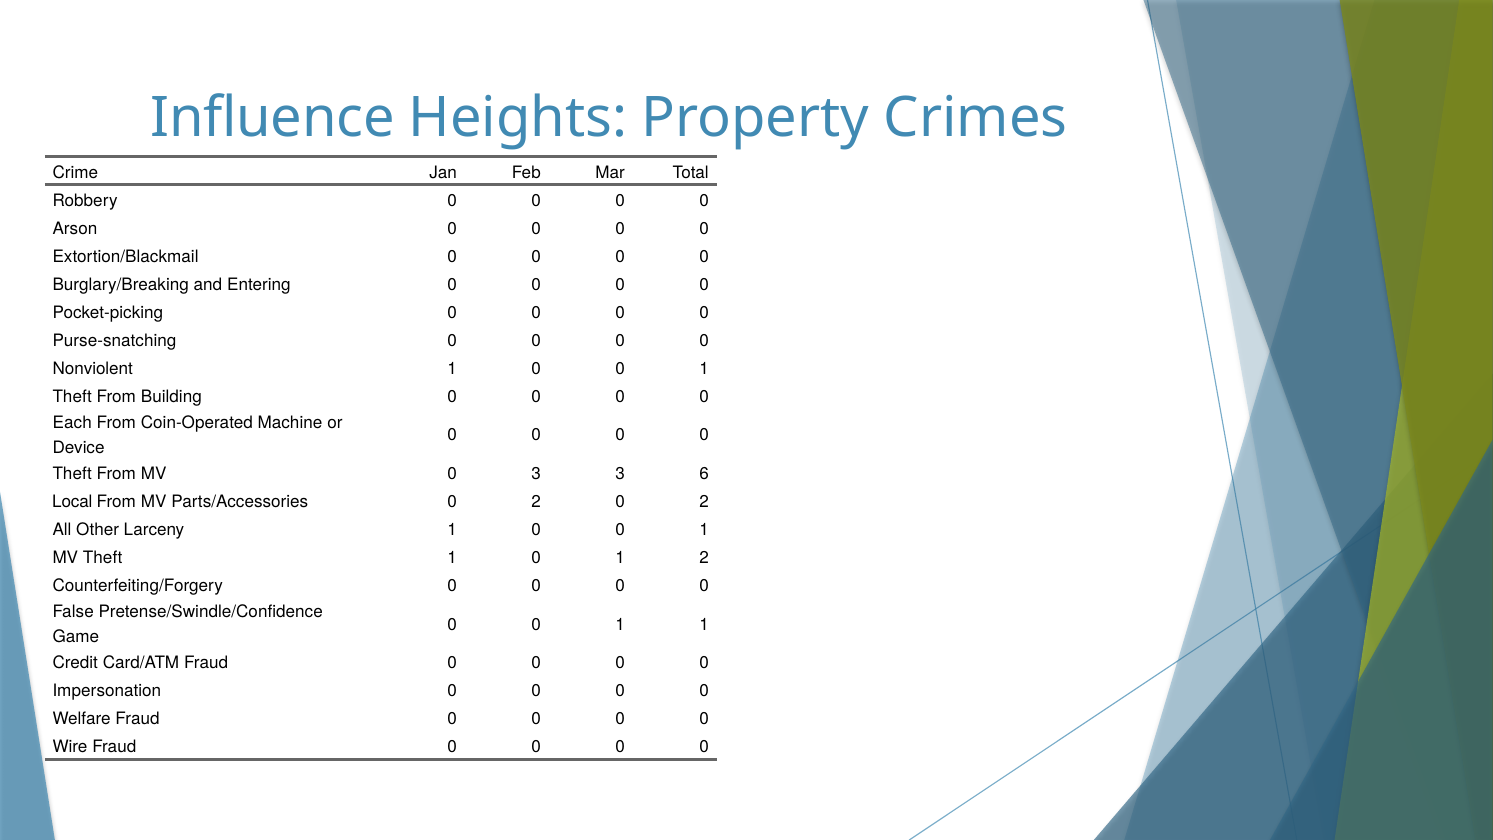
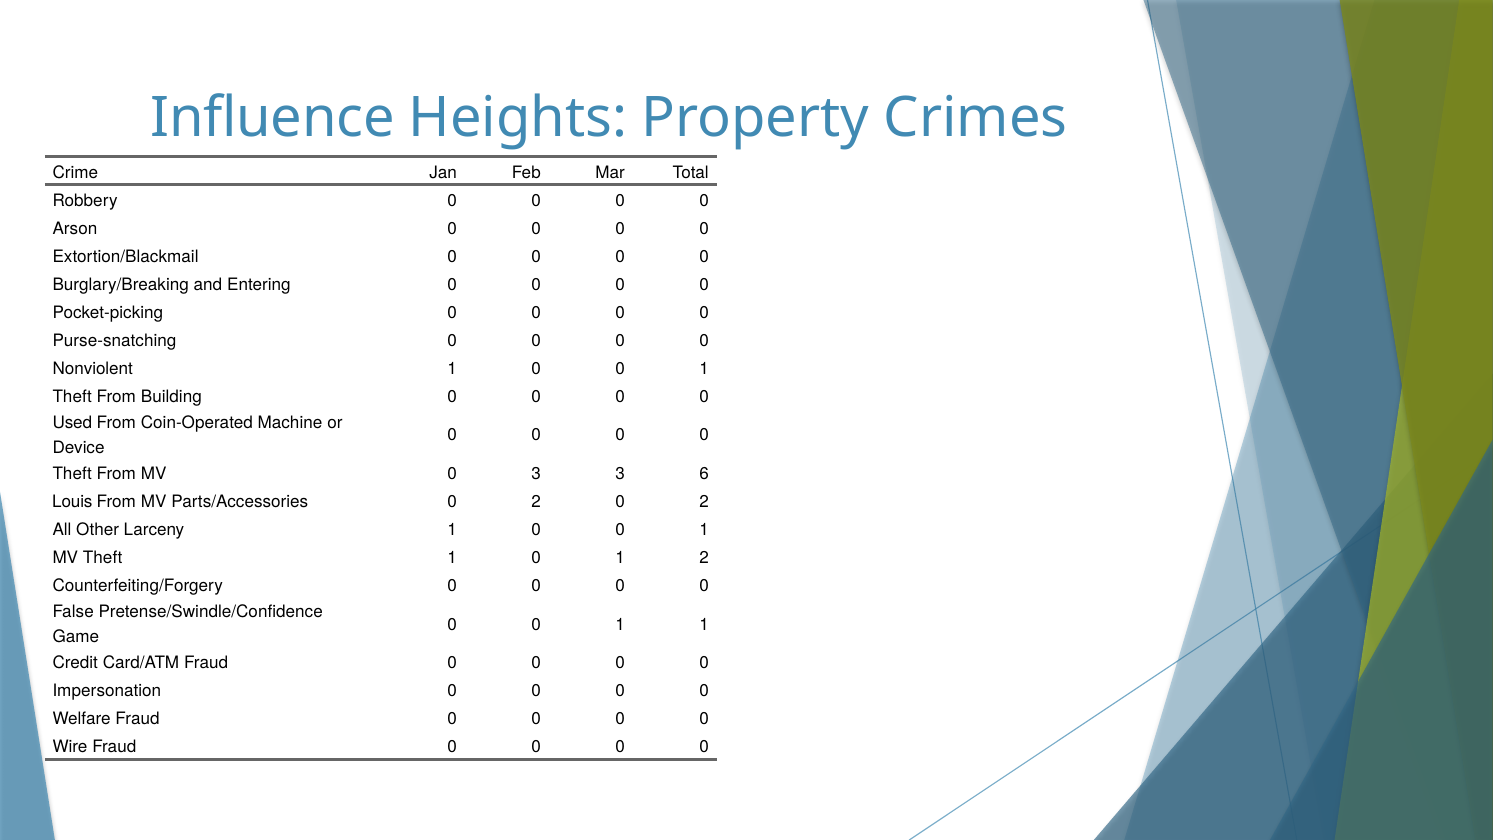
Each: Each -> Used (72, 423)
Local: Local -> Louis (72, 502)
